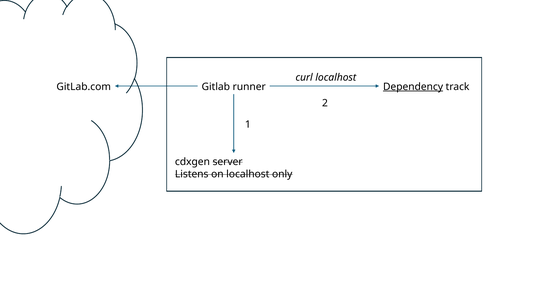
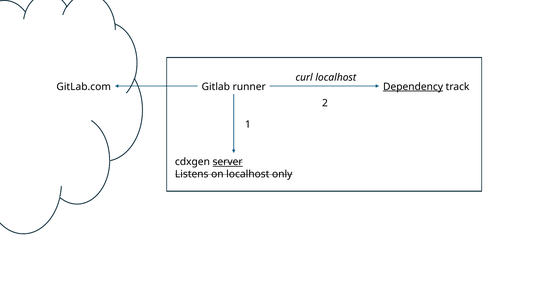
server underline: none -> present (228, 162)
